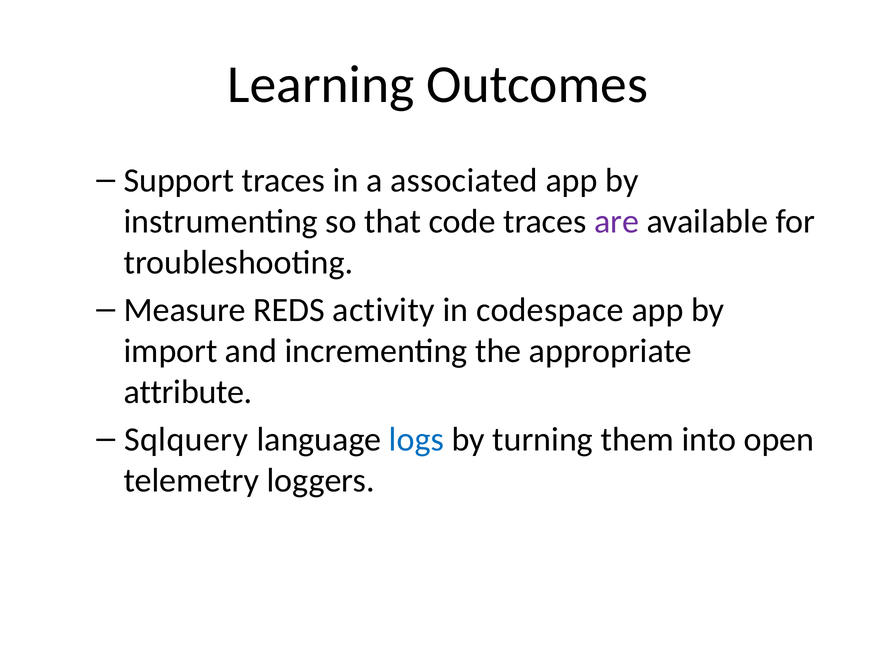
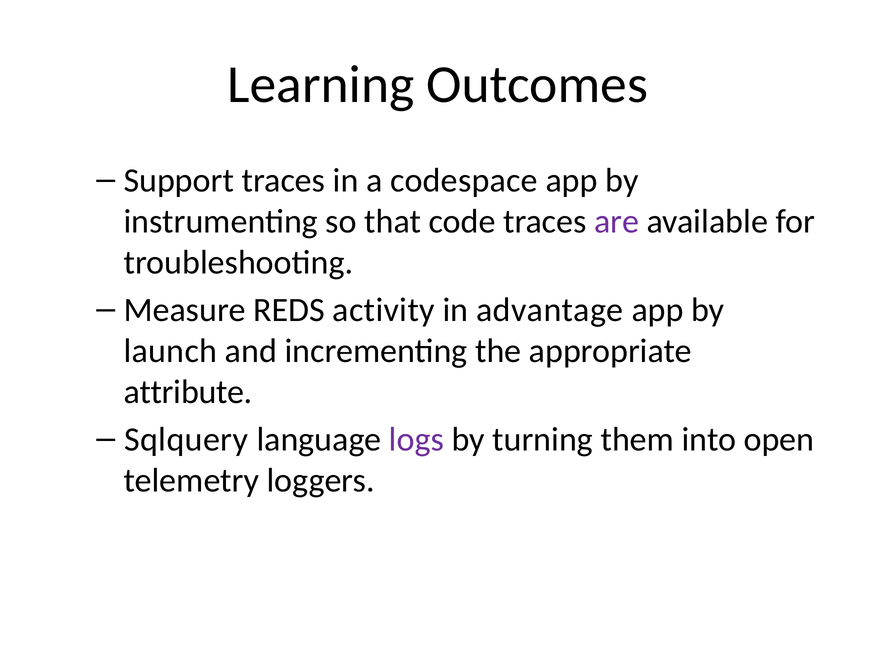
associated: associated -> codespace (464, 181)
codespace: codespace -> advantage (550, 310)
import: import -> launch (170, 351)
logs colour: blue -> purple (416, 440)
